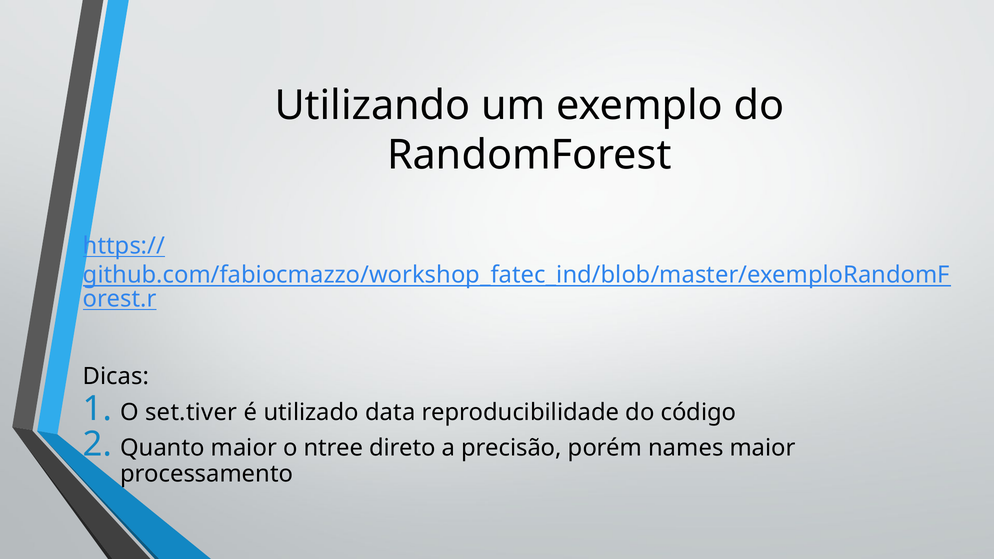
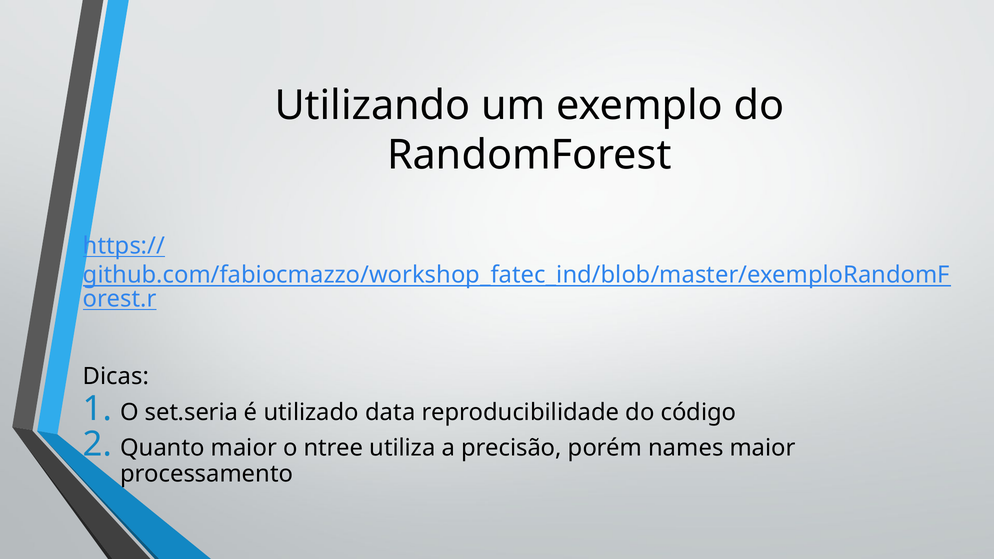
set.tiver: set.tiver -> set.seria (191, 412)
direto: direto -> utiliza (402, 448)
